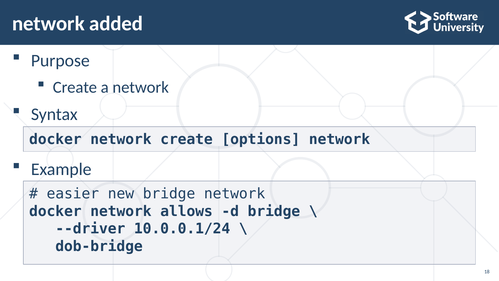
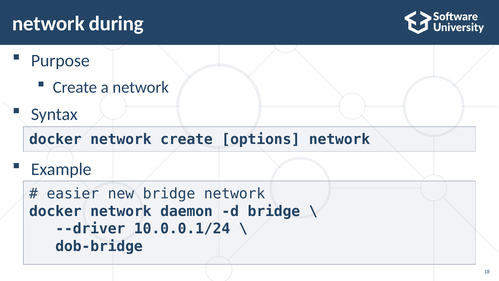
added: added -> during (116, 24)
allows: allows -> daemon (187, 211)
